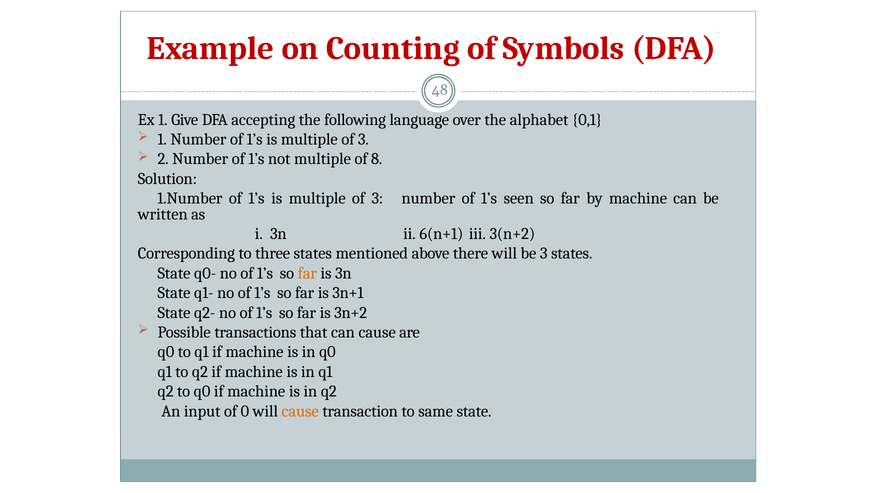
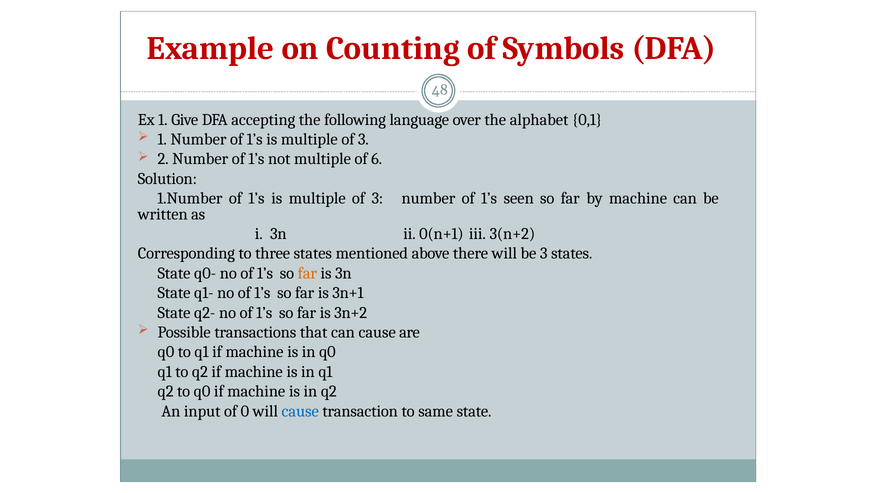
8: 8 -> 6 (377, 159)
6(n+1: 6(n+1 -> 0(n+1 (441, 234)
cause colour: orange -> blue (300, 411)
